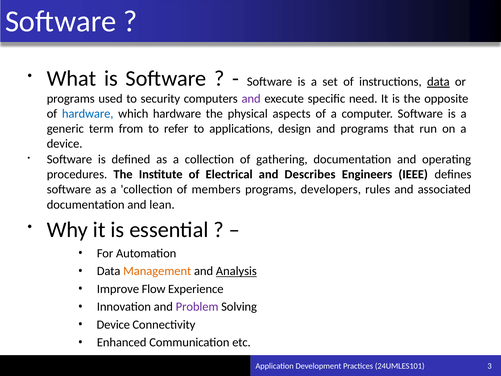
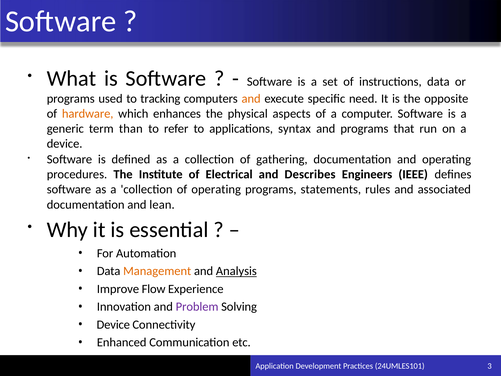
data underline: present -> none (438, 82)
security: security -> tracking (160, 99)
and colour: purple -> orange (251, 99)
hardware colour: blue -> orange (88, 114)
which hardware: hardware -> enhances (177, 114)
from: from -> than (131, 129)
design: design -> syntax (295, 129)
of members: members -> operating (216, 189)
developers: developers -> statements (331, 189)
